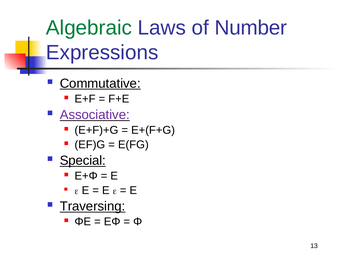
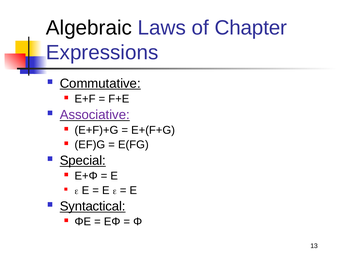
Algebraic colour: green -> black (89, 28)
Number: Number -> Chapter (251, 28)
Traversing: Traversing -> Syntactical (93, 206)
